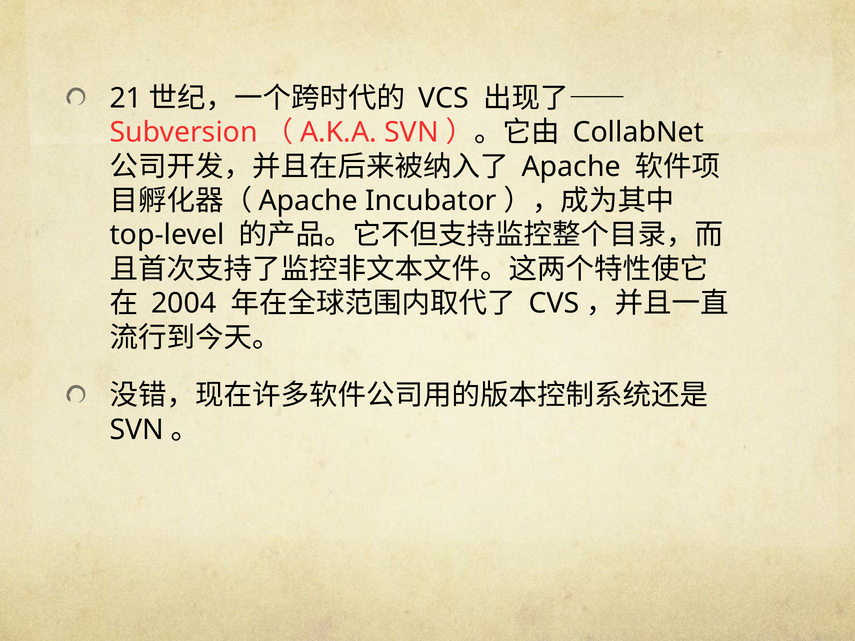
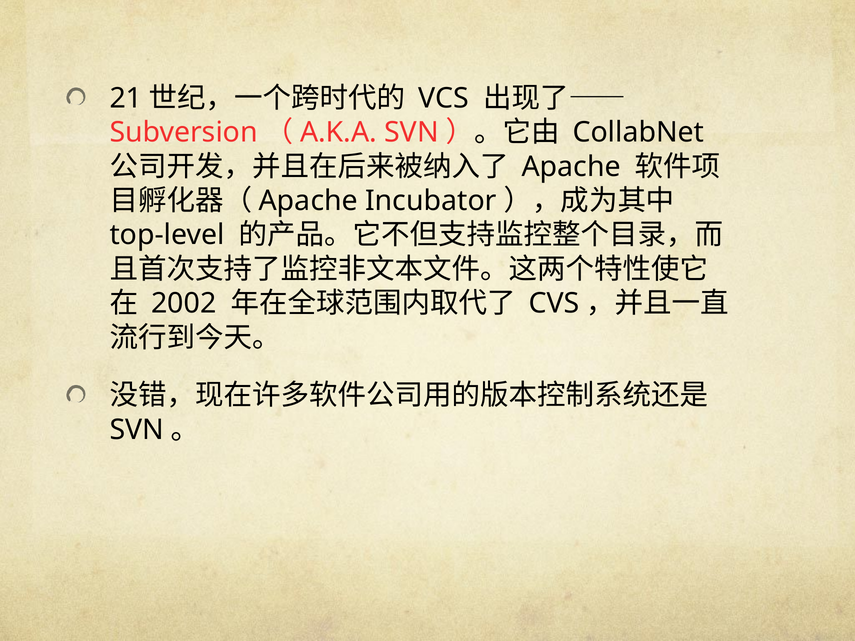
2004: 2004 -> 2002 (184, 304)
